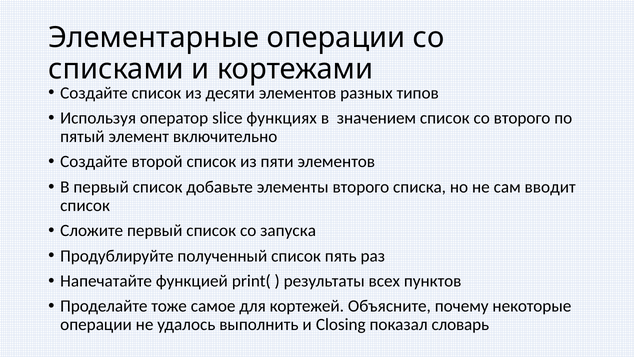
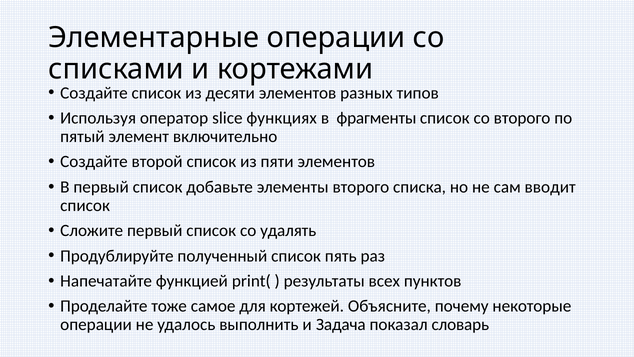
значением: значением -> фрагменты (377, 118)
запуска: запуска -> удалять (288, 230)
Closing: Closing -> Задача (341, 324)
